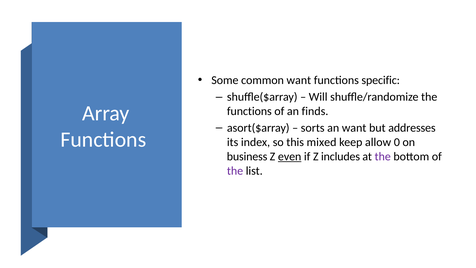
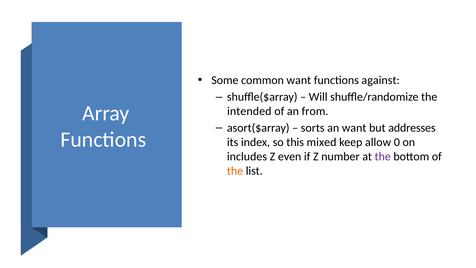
specific: specific -> against (381, 80)
functions: functions -> intended (249, 111)
finds: finds -> from (315, 111)
business: business -> includes (247, 156)
even underline: present -> none (290, 156)
includes: includes -> number (340, 156)
the colour: purple -> orange (235, 171)
